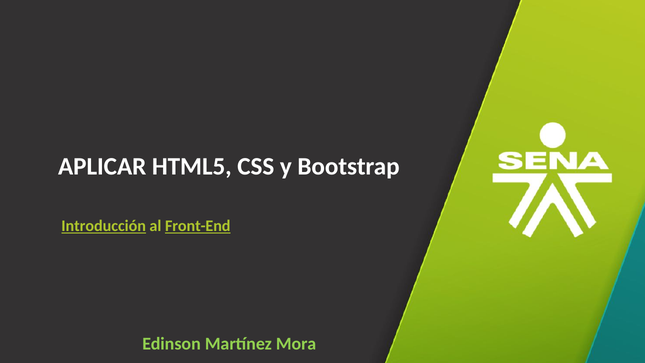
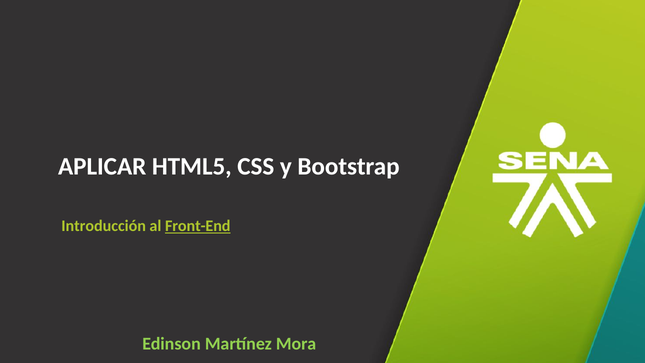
Introducción underline: present -> none (104, 226)
